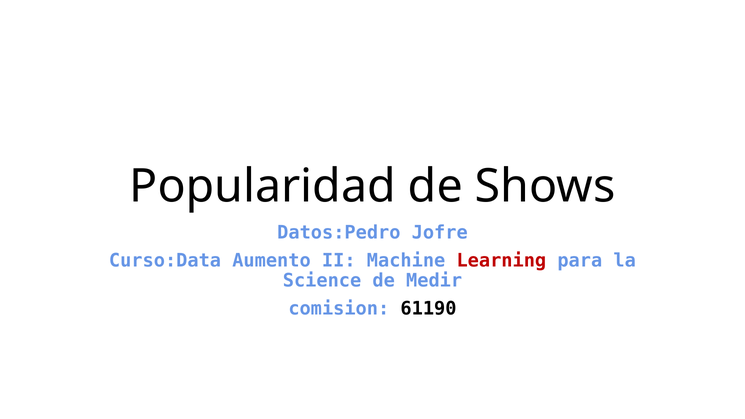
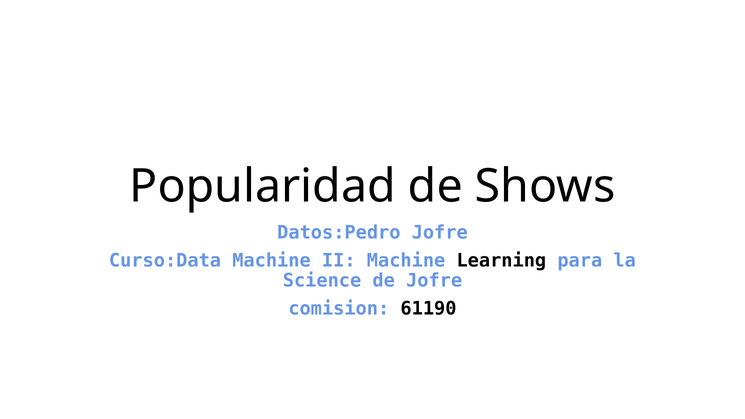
Curso:Data Aumento: Aumento -> Machine (272, 261)
Learning colour: red -> black (501, 261)
de Medir: Medir -> Jofre (434, 281)
